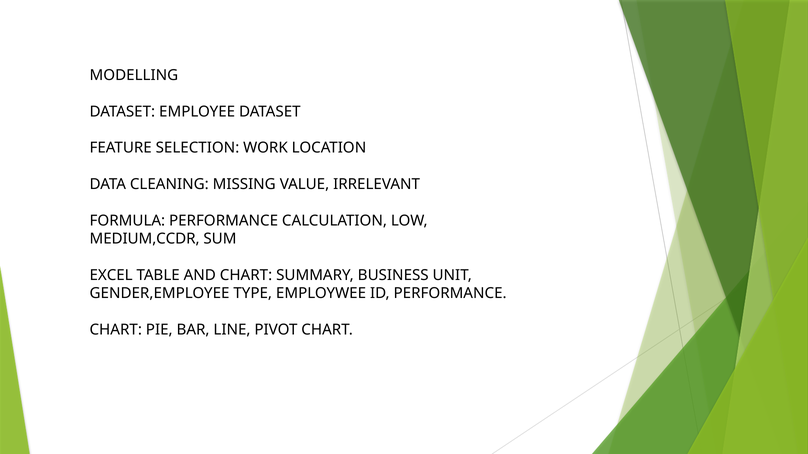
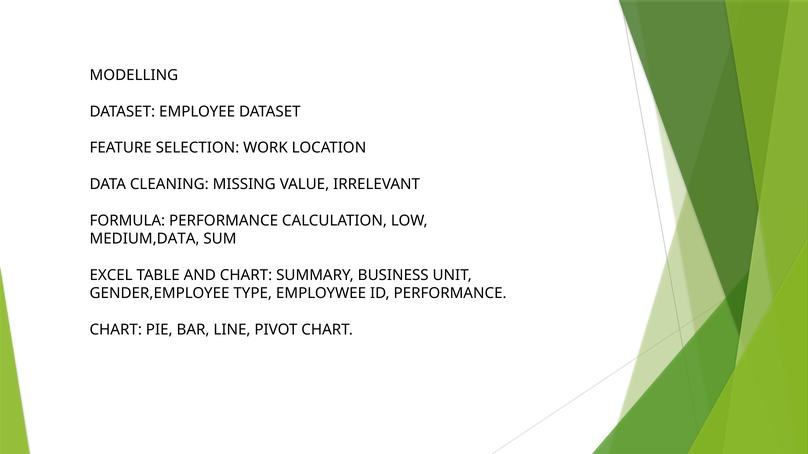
MEDIUM,CCDR: MEDIUM,CCDR -> MEDIUM,DATA (145, 239)
